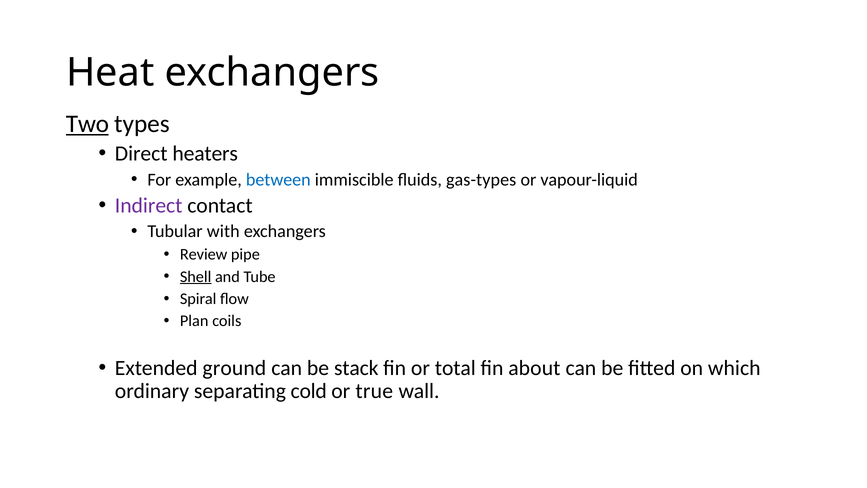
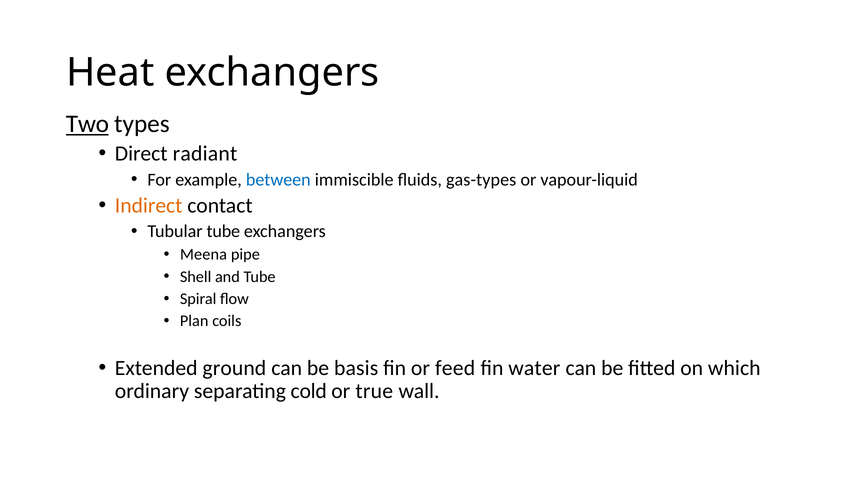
heaters: heaters -> radiant (205, 153)
Indirect colour: purple -> orange (149, 205)
Tubular with: with -> tube (223, 231)
Review: Review -> Meena (204, 254)
Shell underline: present -> none (196, 276)
stack: stack -> basis (356, 368)
total: total -> feed (455, 368)
about: about -> water (534, 368)
